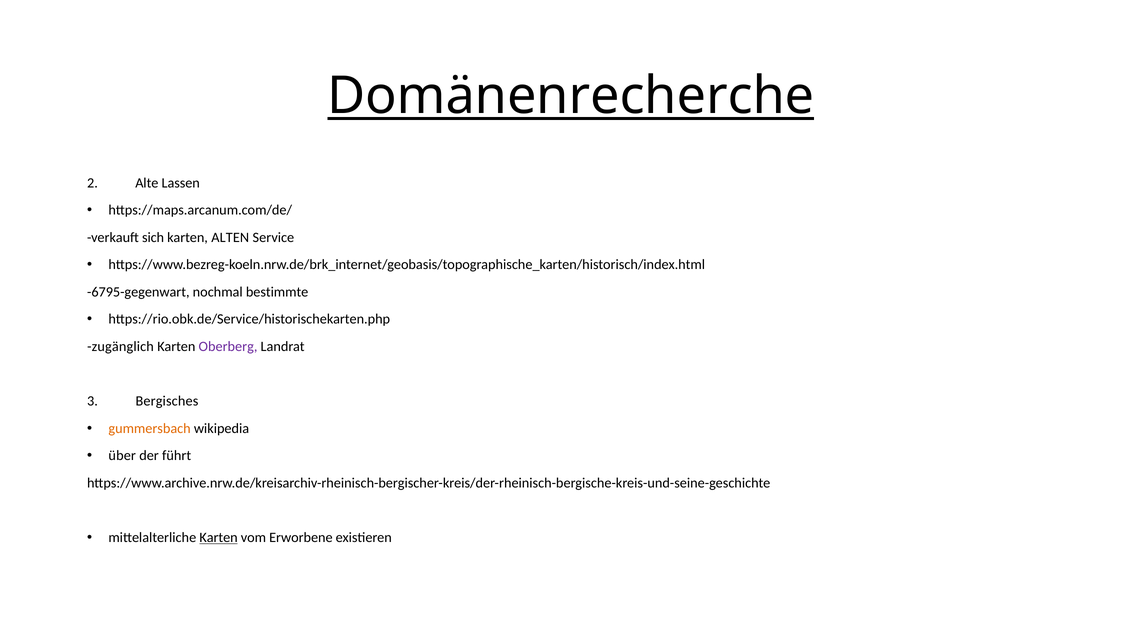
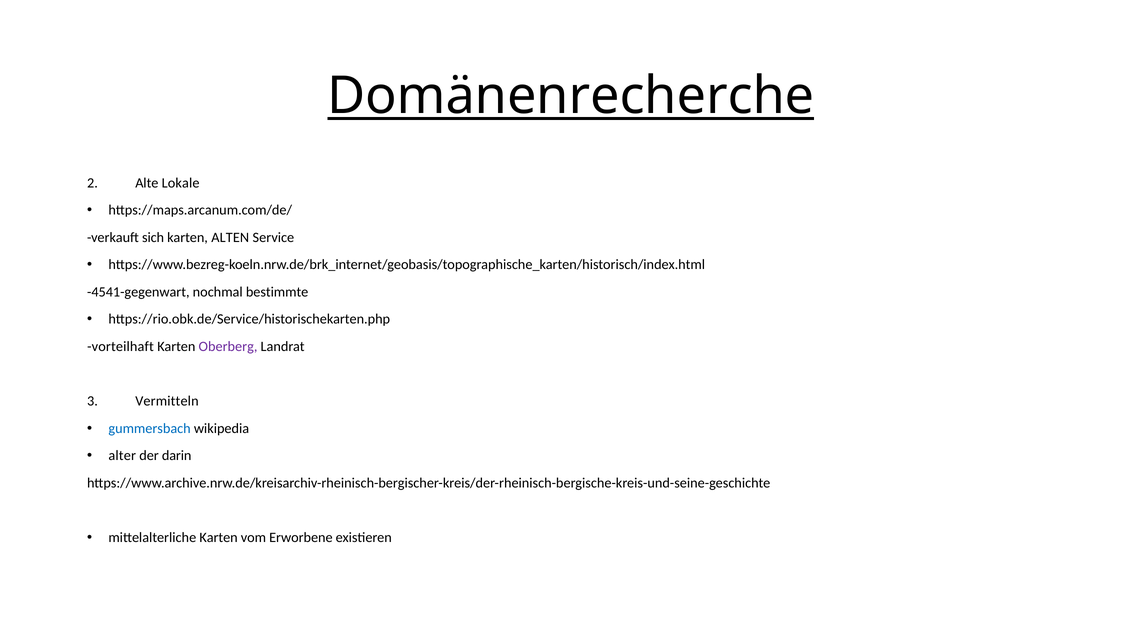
Lassen: Lassen -> Lokale (181, 183)
-6795-gegenwart: -6795-gegenwart -> -4541-gegenwart (138, 292)
zugänglich: zugänglich -> vorteilhaft (121, 347)
Bergisches: Bergisches -> Vermitteln (167, 401)
gummersbach colour: orange -> blue (150, 429)
über: über -> alter (122, 456)
führt: führt -> darin (177, 456)
Karten underline: present -> none (219, 538)
